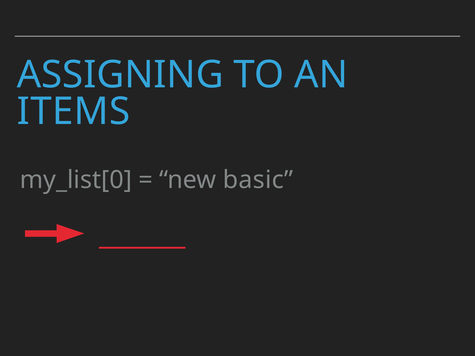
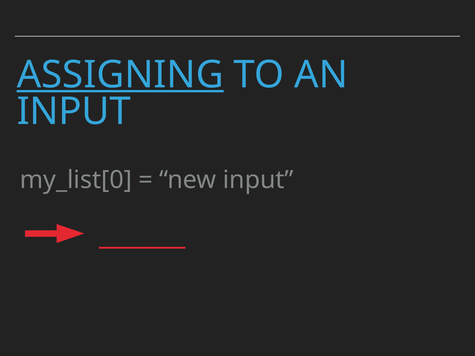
ASSIGNING underline: none -> present (120, 75)
ITEMS: ITEMS -> INPUT (74, 112)
new basic: basic -> input (258, 180)
